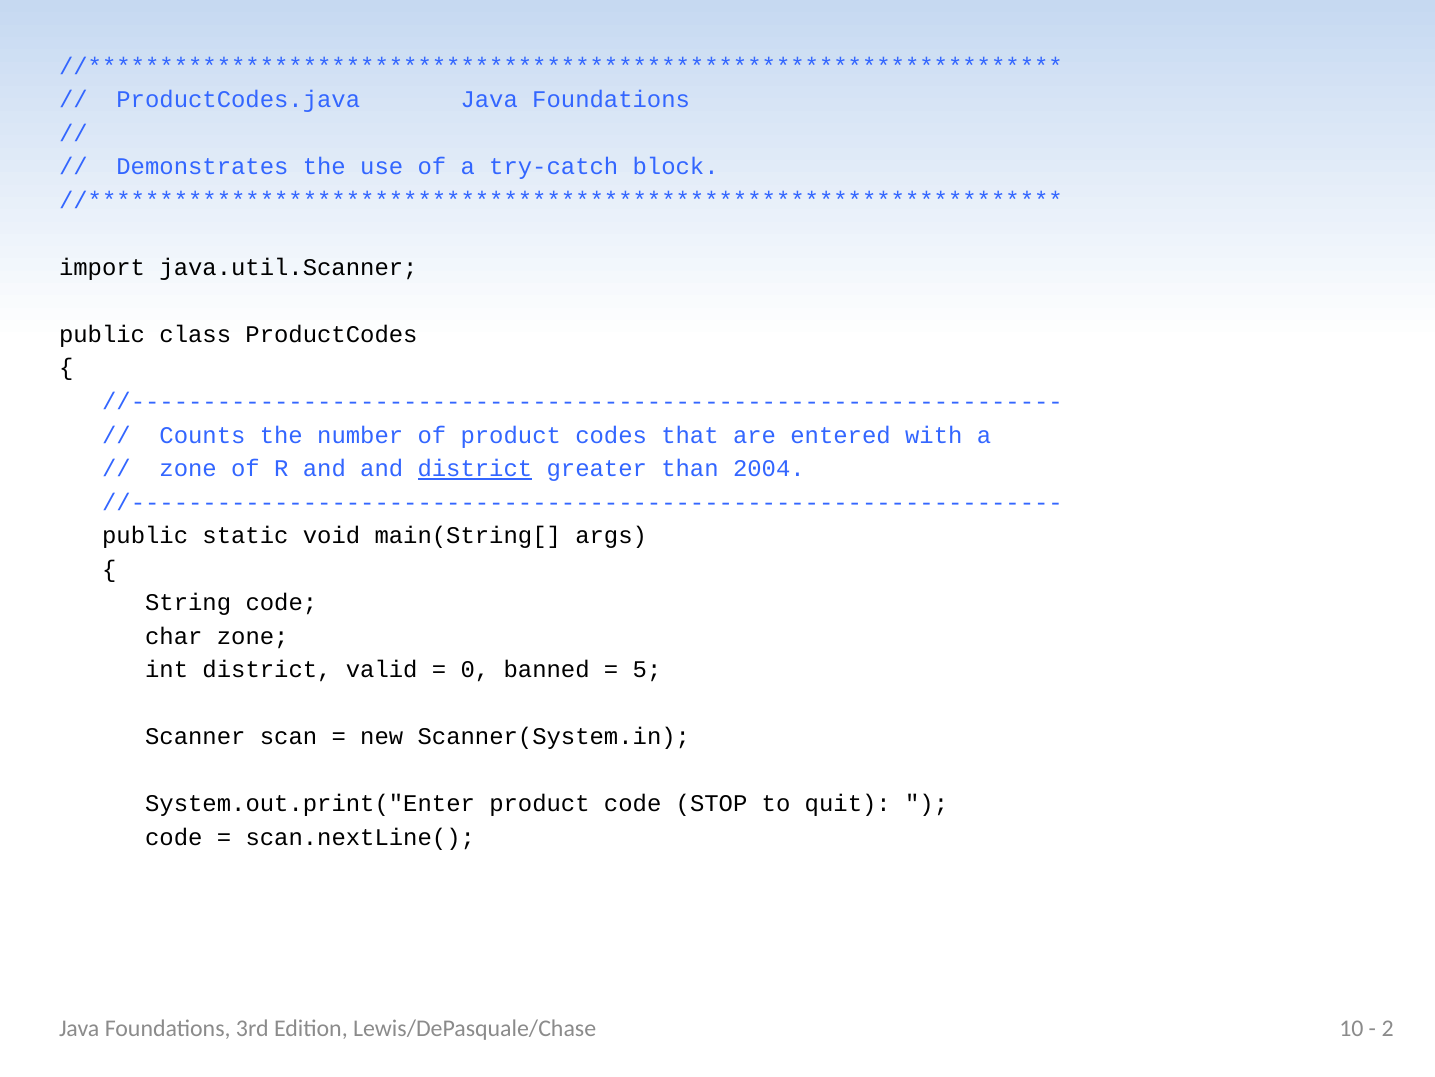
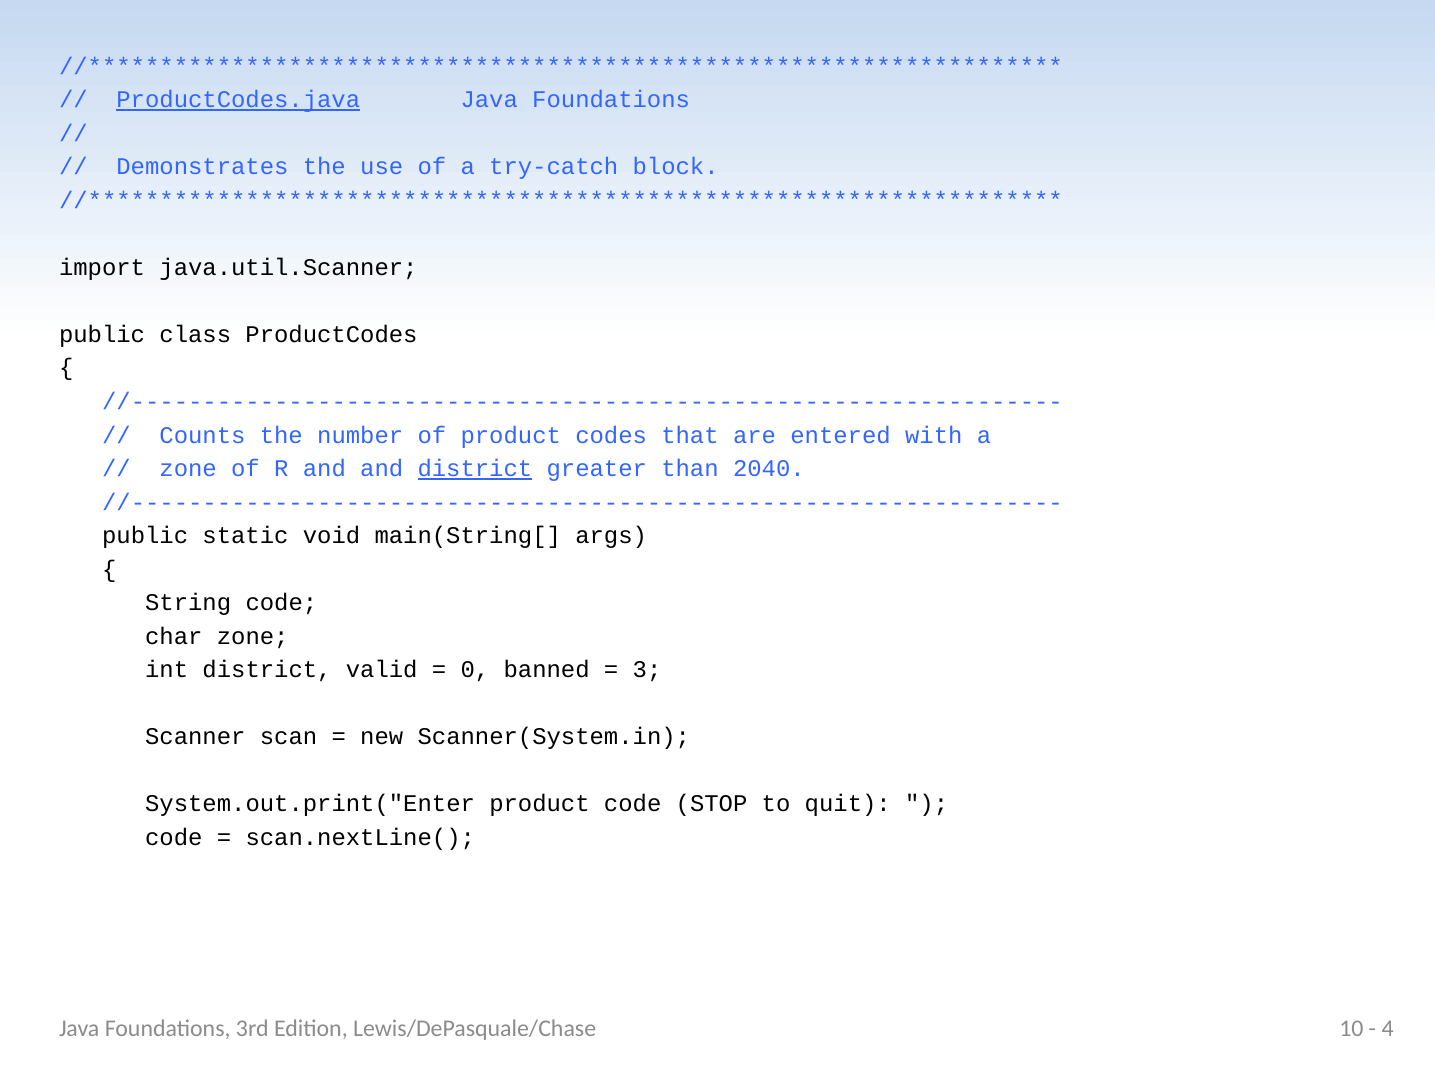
ProductCodes.java underline: none -> present (238, 100)
2004: 2004 -> 2040 (769, 468)
5: 5 -> 3 (647, 669)
2: 2 -> 4 (1388, 1028)
